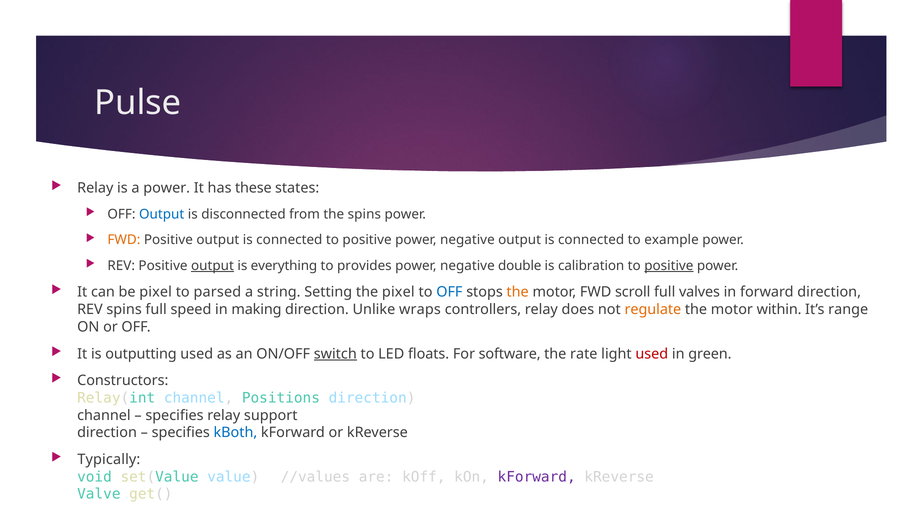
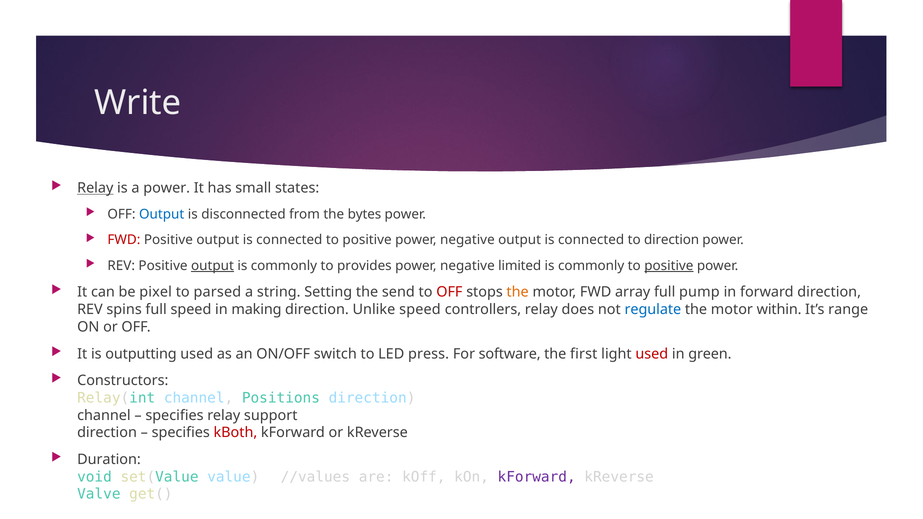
Pulse: Pulse -> Write (138, 103)
Relay underline: none -> present (95, 188)
these: these -> small (253, 188)
the spins: spins -> bytes (364, 214)
FWD colour: orange -> red (124, 240)
to example: example -> direction (672, 240)
everything: everything -> commonly (284, 266)
double: double -> limited (520, 266)
calibration: calibration -> commonly (591, 266)
the pixel: pixel -> send (398, 292)
OFF colour: blue -> red (449, 292)
scroll: scroll -> array (633, 292)
valves: valves -> pump (699, 292)
Unlike wraps: wraps -> speed (420, 310)
regulate colour: orange -> blue (653, 310)
switch underline: present -> none (335, 354)
floats: floats -> press (429, 354)
rate: rate -> first (584, 354)
kBoth colour: blue -> red (235, 433)
Typically: Typically -> Duration (109, 460)
